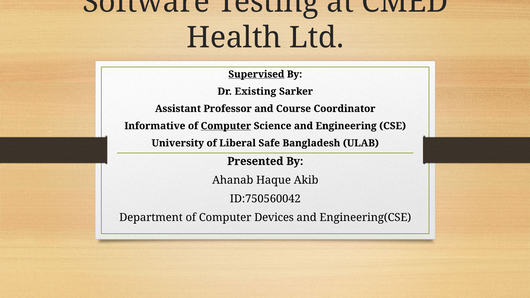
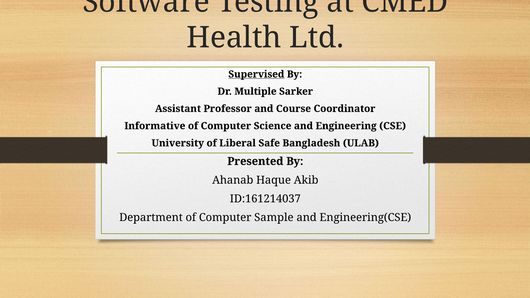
Existing: Existing -> Multiple (256, 91)
Computer underline: present -> none (226, 126)
ID:750560042: ID:750560042 -> ID:161214037 (265, 199)
Devices: Devices -> Sample (274, 218)
